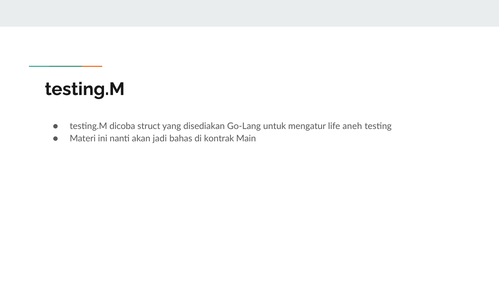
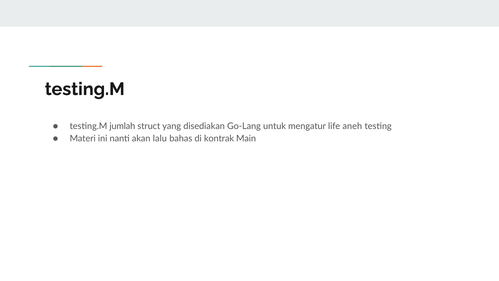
dicoba: dicoba -> jumlah (122, 126)
jadi: jadi -> lalu (160, 139)
